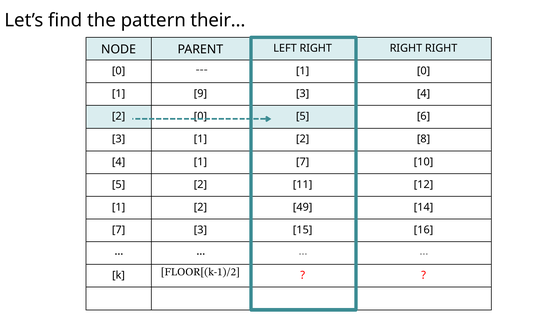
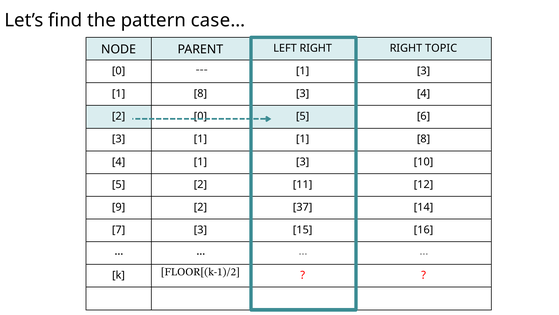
their…: their… -> case… (218, 20)
RIGHT: RIGHT -> TOPIC (441, 48)
0: 0 -> 3 (424, 71)
9: 9 -> 8 (200, 93)
3 1 2: 2 -> 1 (303, 139)
4 1 7: 7 -> 3 (303, 161)
1: 1 -> 9 (119, 207)
49: 49 -> 37 (303, 207)
